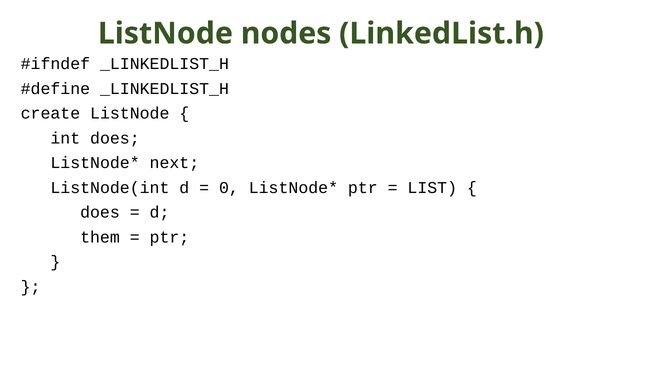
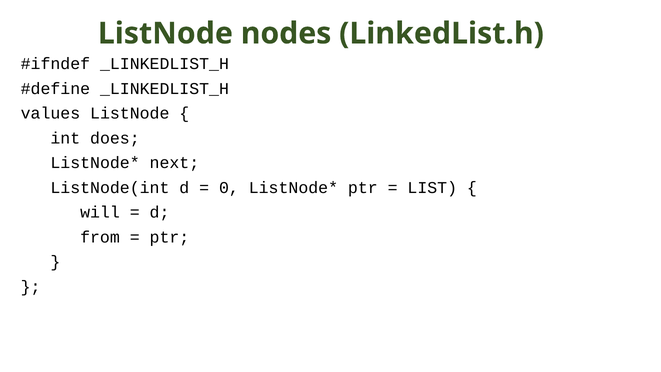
create: create -> values (50, 113)
does: does -> will (100, 212)
them: them -> from (100, 237)
